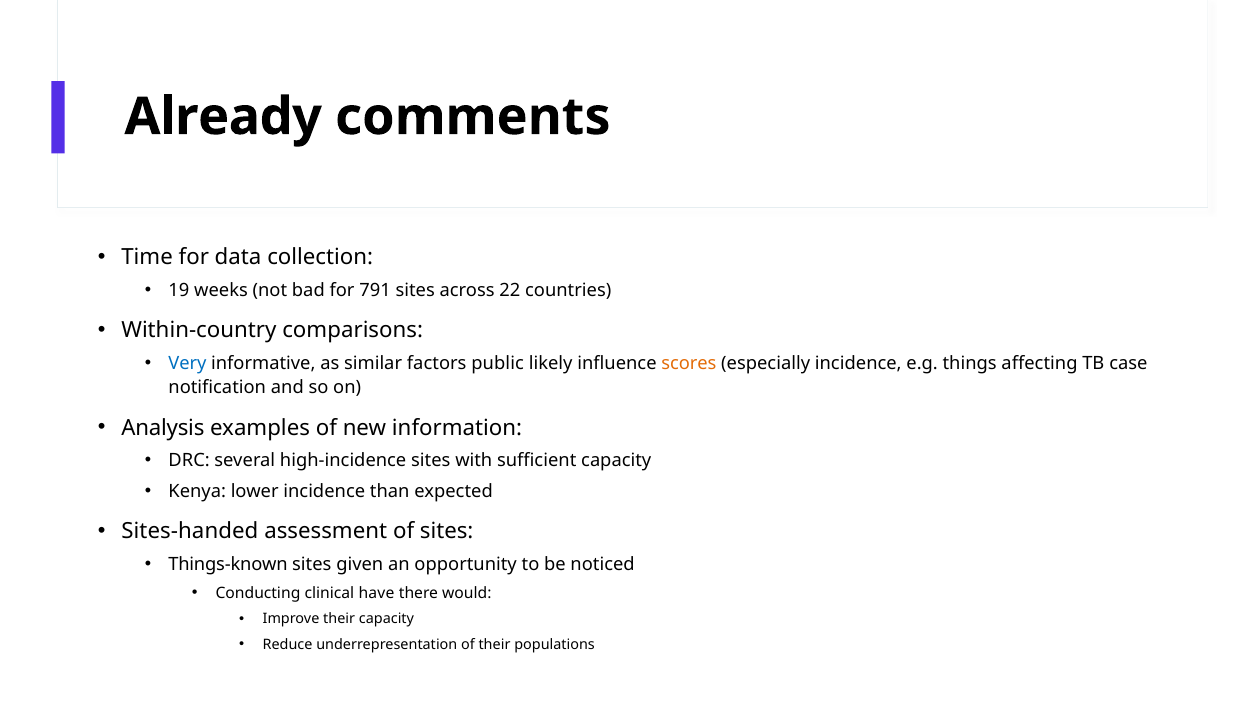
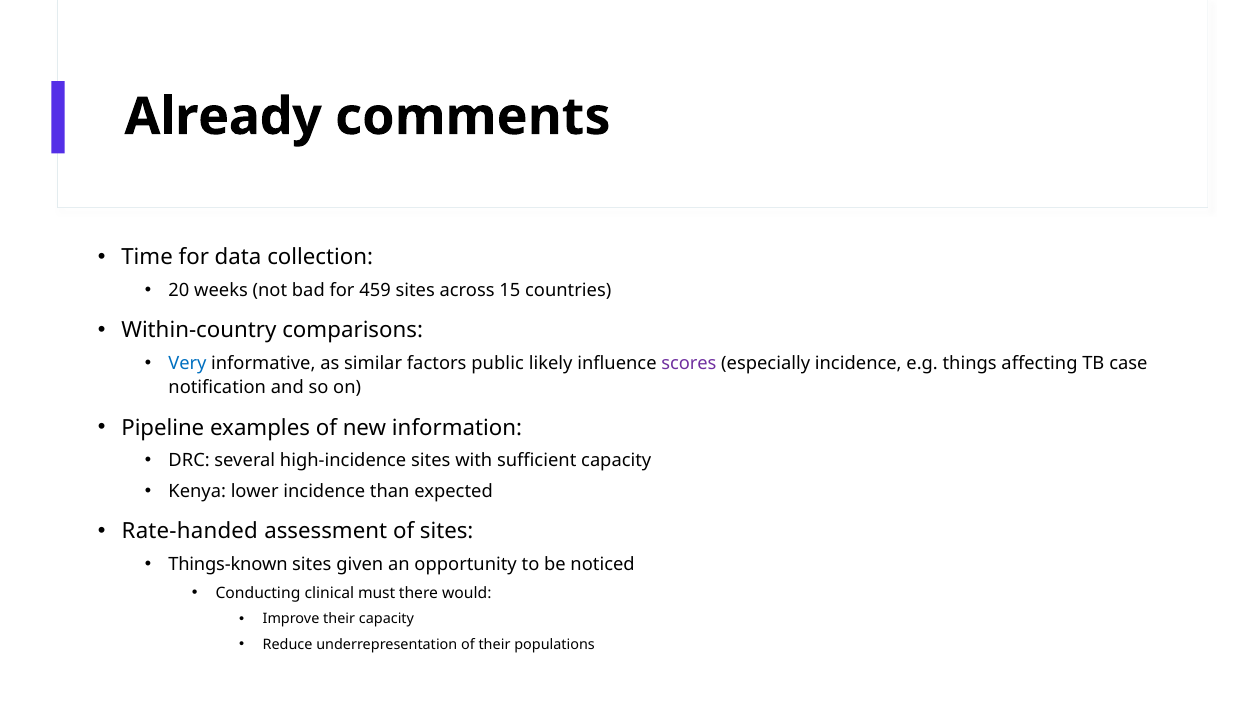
19: 19 -> 20 (179, 290)
791: 791 -> 459 (375, 290)
22: 22 -> 15 (510, 290)
scores colour: orange -> purple (689, 364)
Analysis: Analysis -> Pipeline (163, 428)
Sites-handed: Sites-handed -> Rate-handed (190, 532)
have: have -> must (377, 593)
